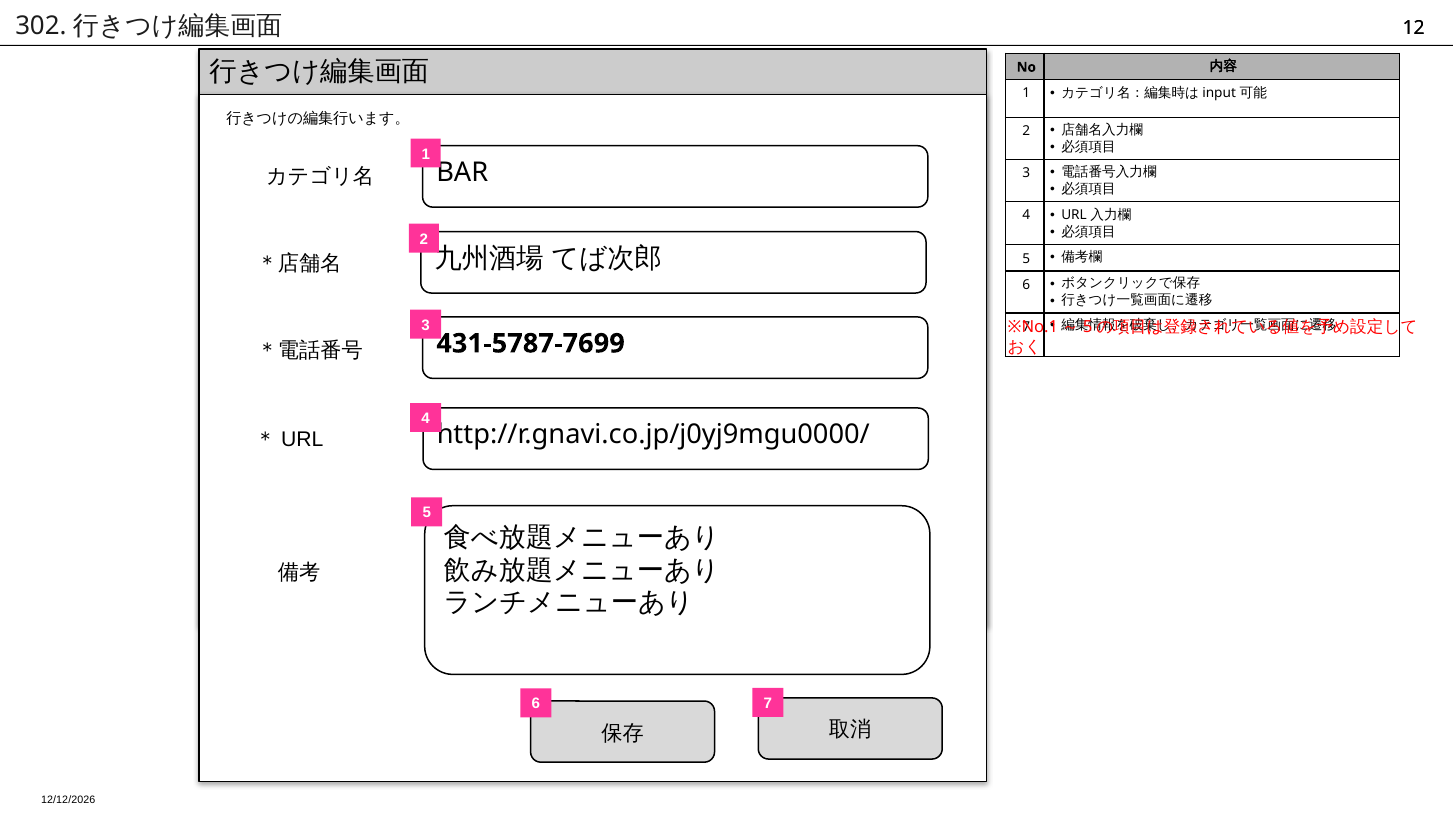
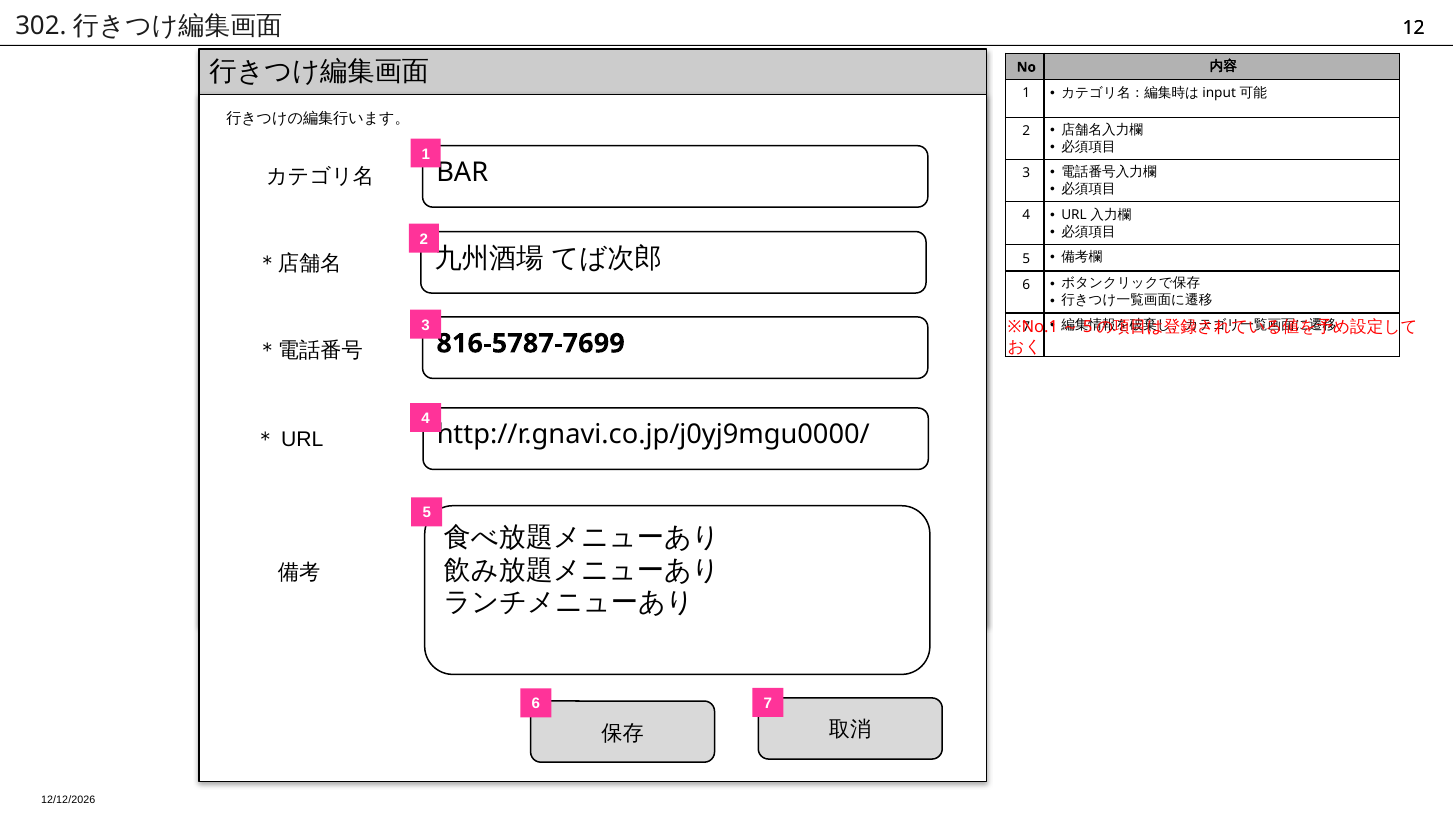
431-5787-7699: 431-5787-7699 -> 816-5787-7699 (531, 344)
